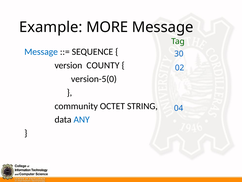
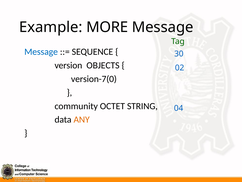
COUNTY: COUNTY -> OBJECTS (103, 65)
version-5(0: version-5(0 -> version-7(0 (94, 79)
ANY colour: blue -> orange (82, 119)
